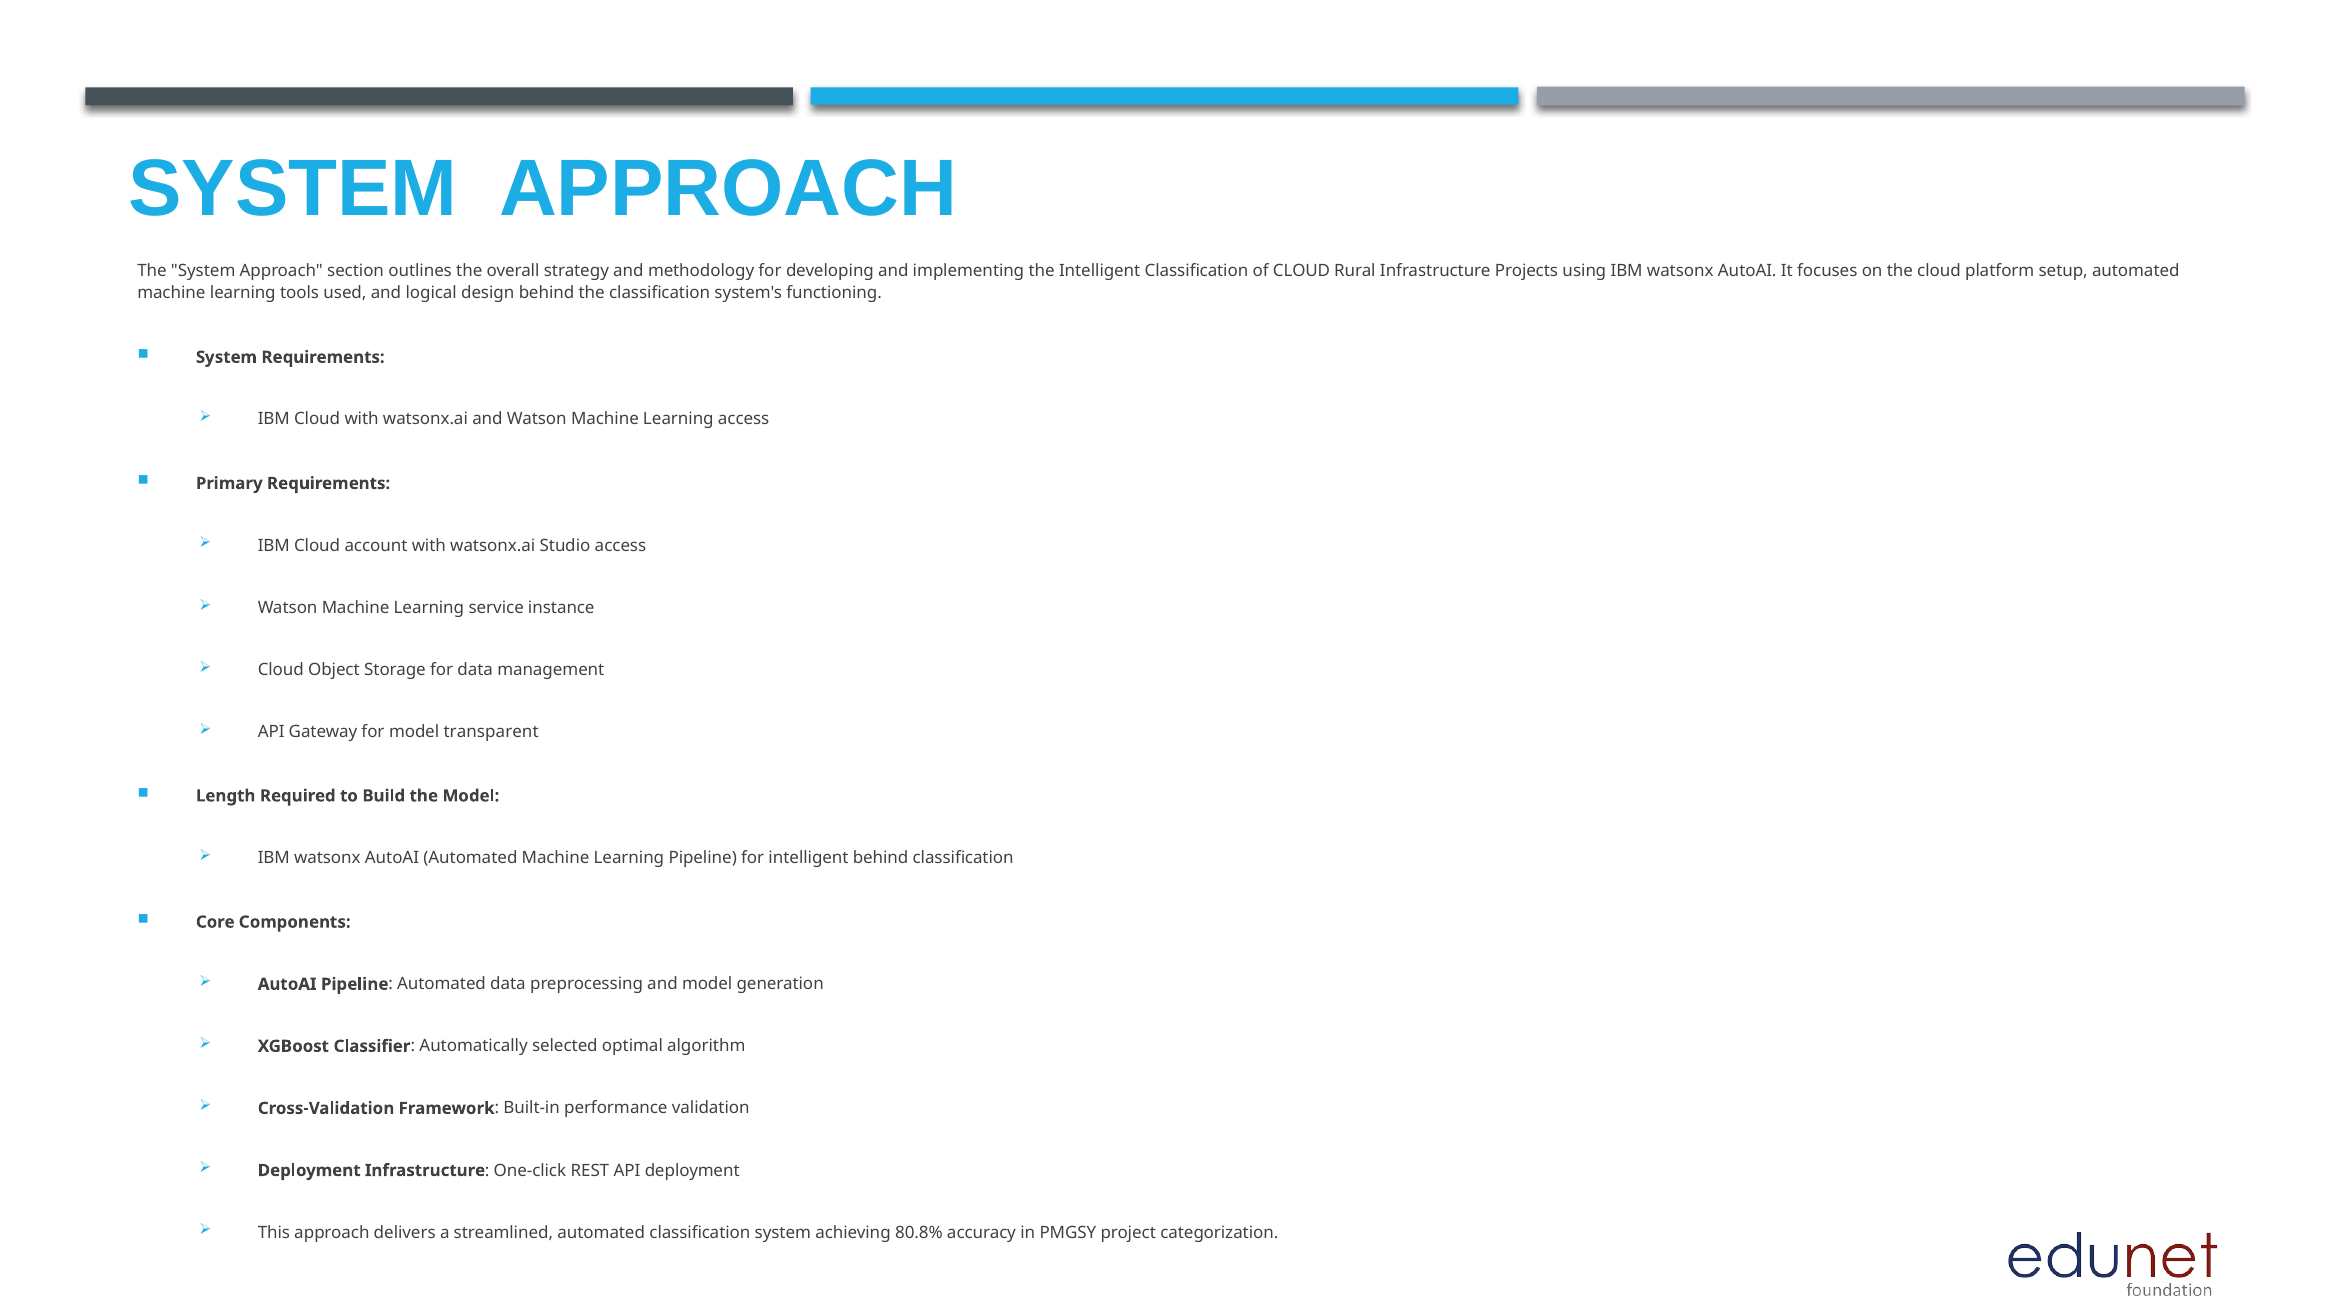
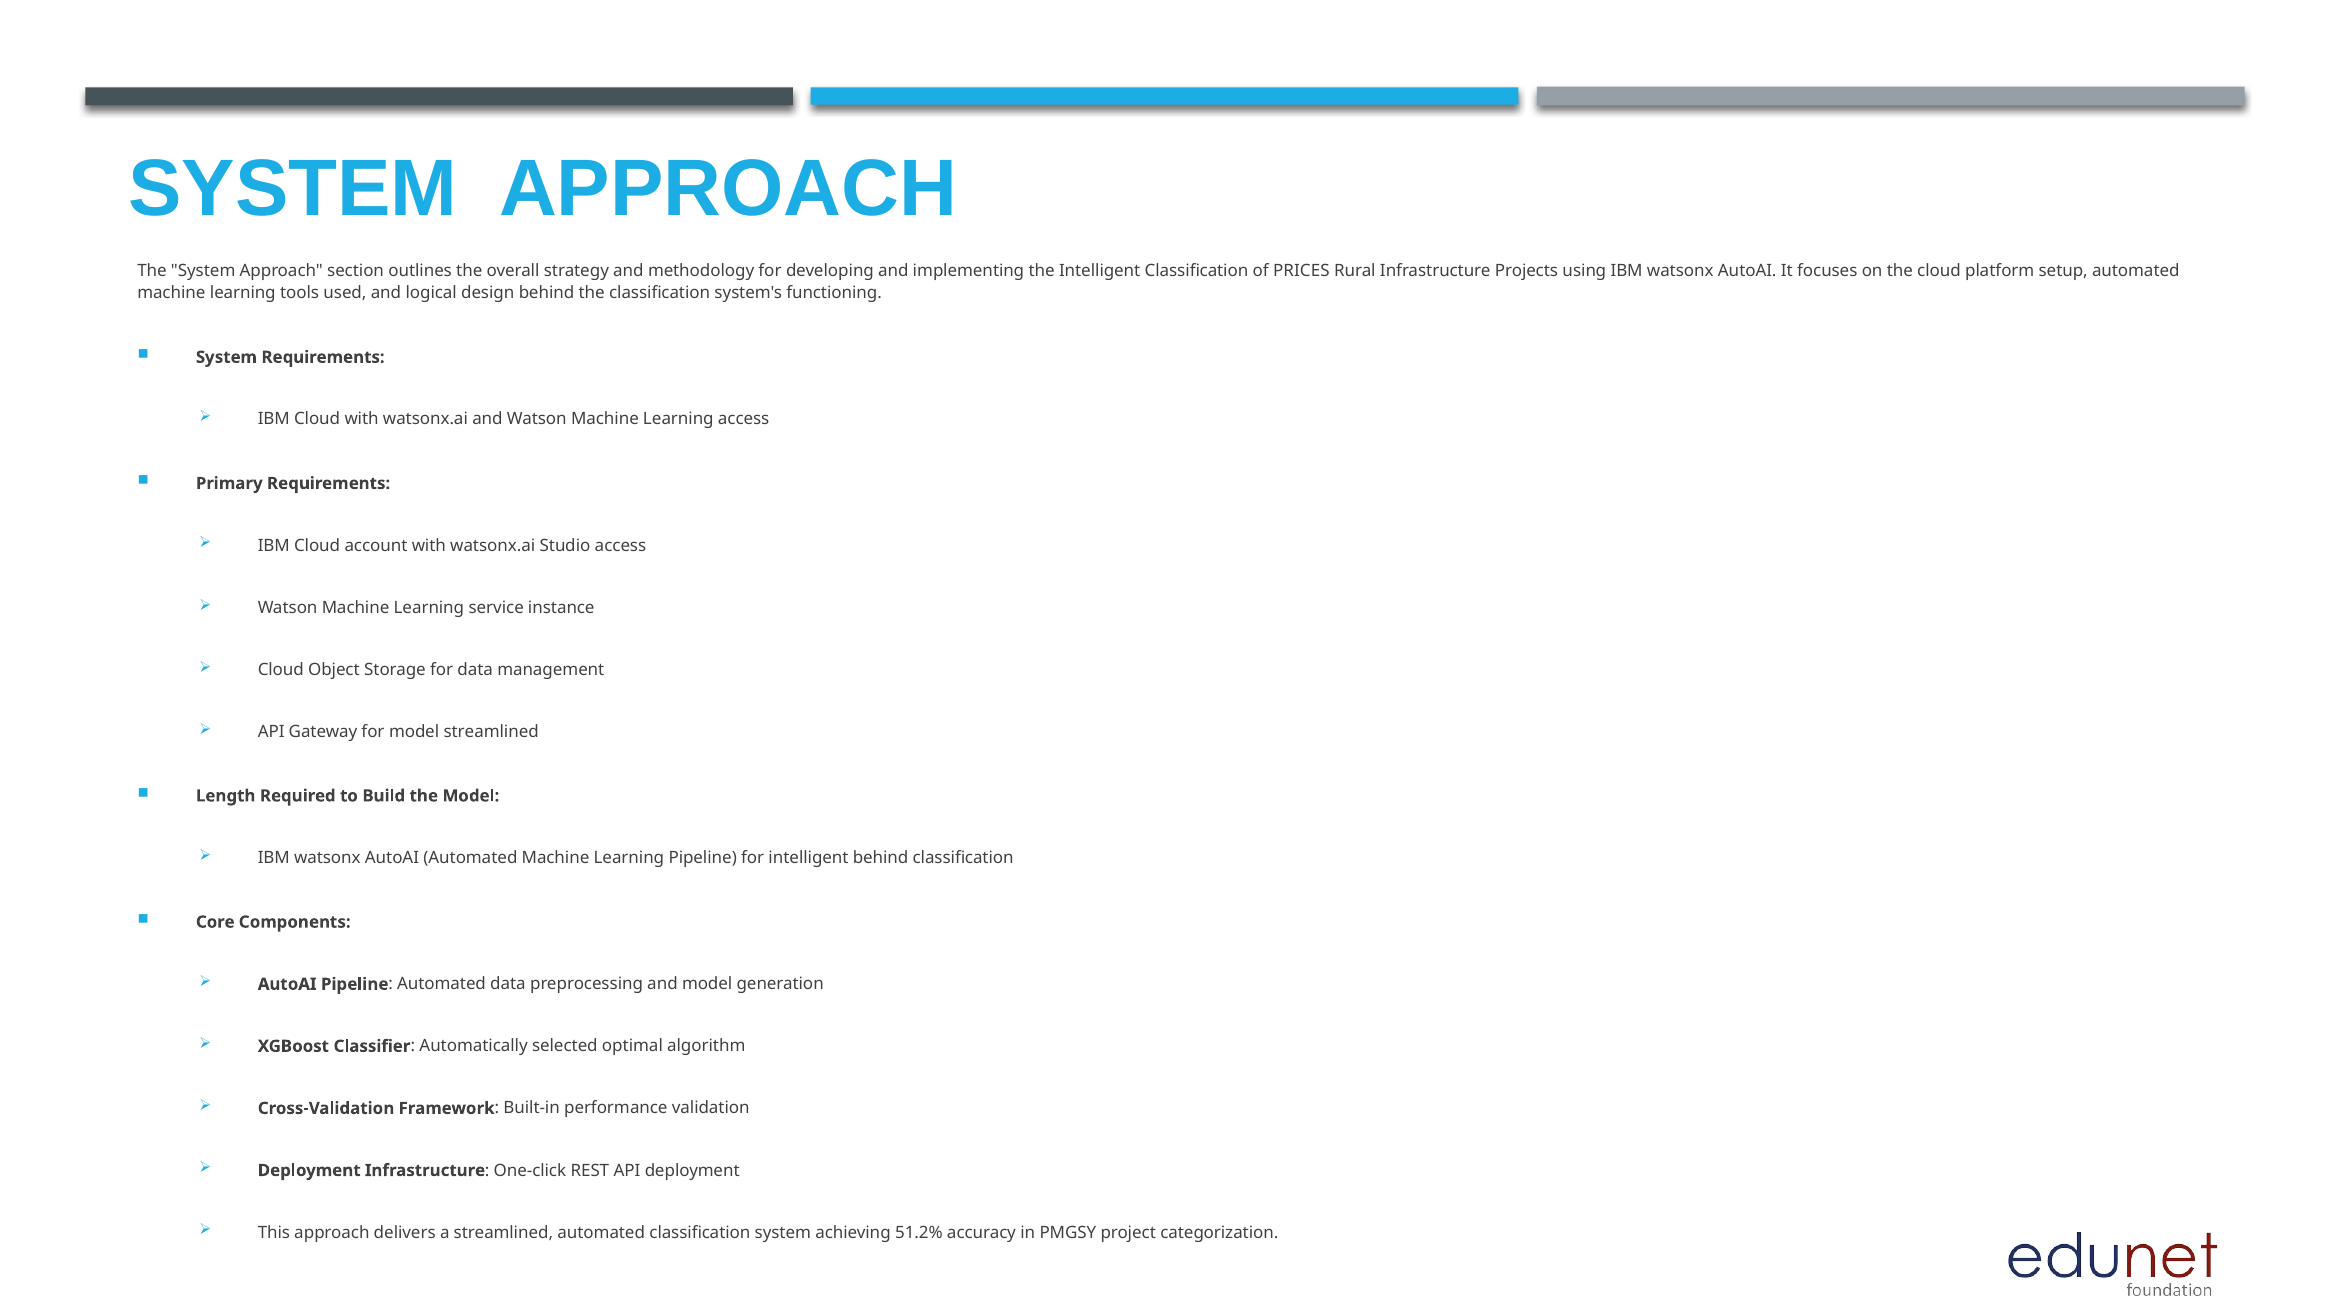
of CLOUD: CLOUD -> PRICES (1301, 271)
model transparent: transparent -> streamlined (491, 732)
80.8%: 80.8% -> 51.2% (919, 1233)
